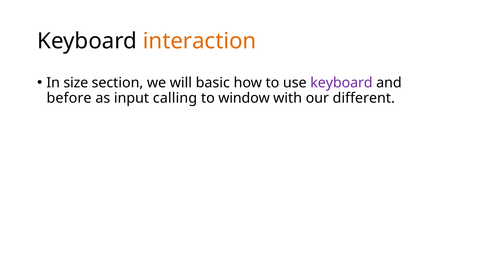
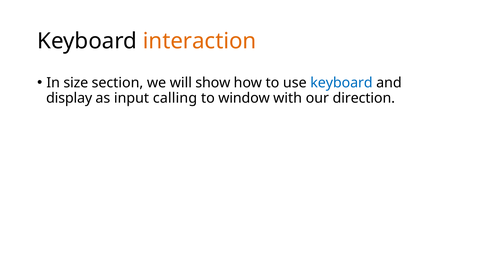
basic: basic -> show (213, 83)
keyboard colour: purple -> blue (341, 83)
before: before -> display (69, 98)
different: different -> direction (364, 98)
